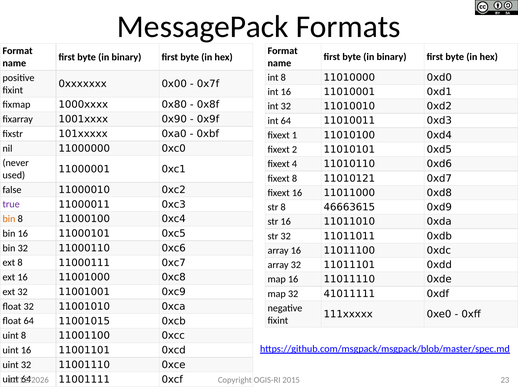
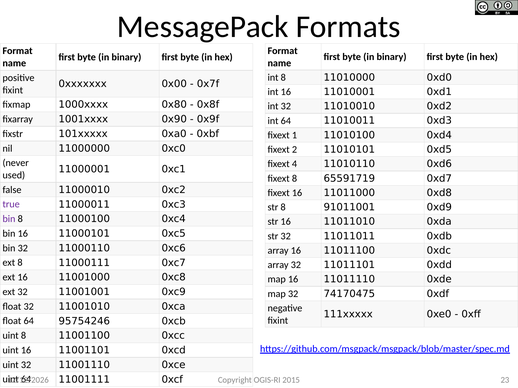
11010121: 11010121 -> 65591719 (349, 179)
46663615: 46663615 -> 91011001 (349, 207)
bin colour: orange -> purple (9, 219)
41011111: 41011111 -> 74170475 (349, 294)
11001015: 11001015 -> 95754246 (84, 321)
